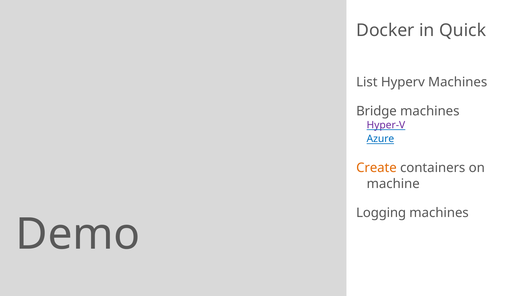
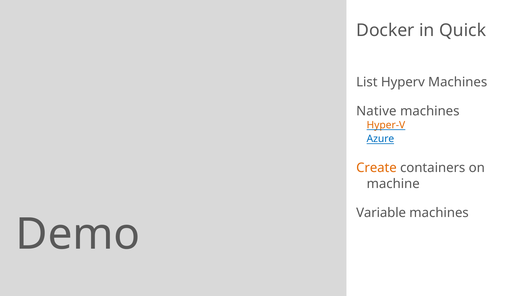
Bridge: Bridge -> Native (376, 111)
Hyper-V colour: purple -> orange (386, 125)
Logging: Logging -> Variable (381, 213)
